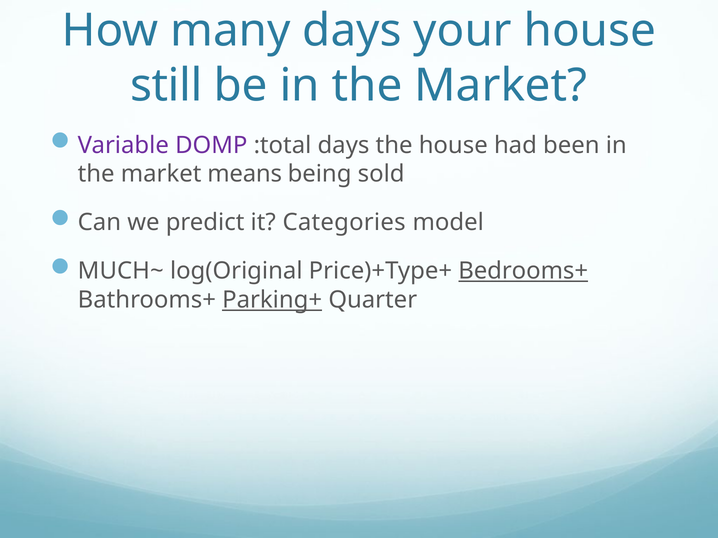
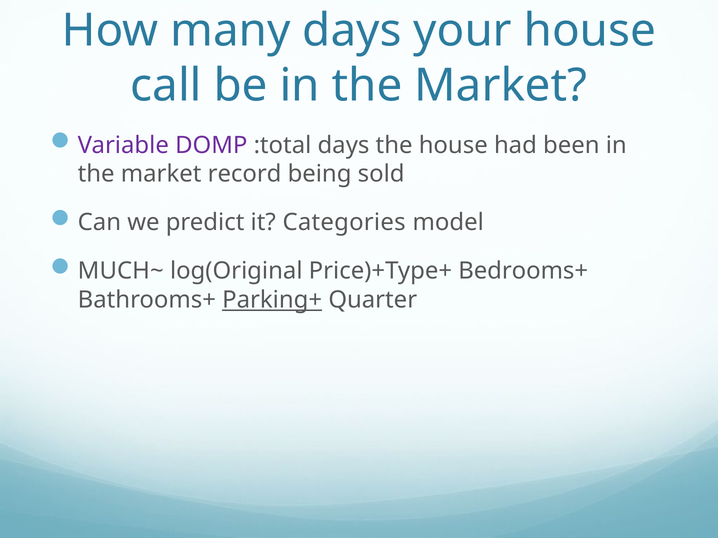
still: still -> call (166, 85)
means: means -> record (245, 174)
Bedrooms+ underline: present -> none (523, 271)
